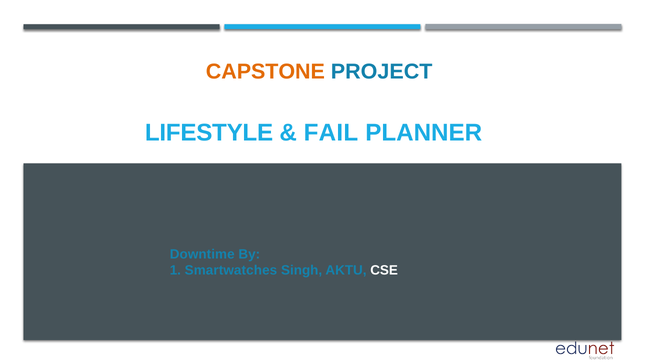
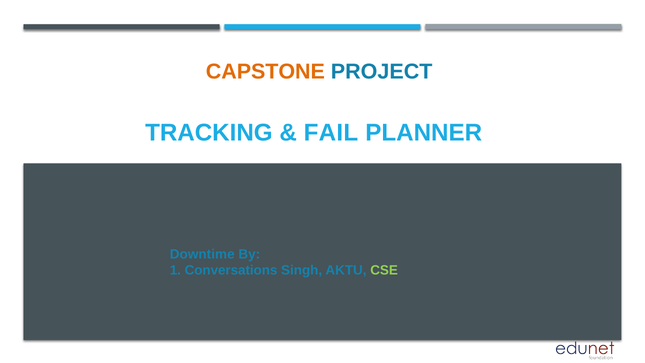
LIFESTYLE: LIFESTYLE -> TRACKING (209, 133)
Smartwatches: Smartwatches -> Conversations (231, 270)
CSE colour: white -> light green (384, 270)
